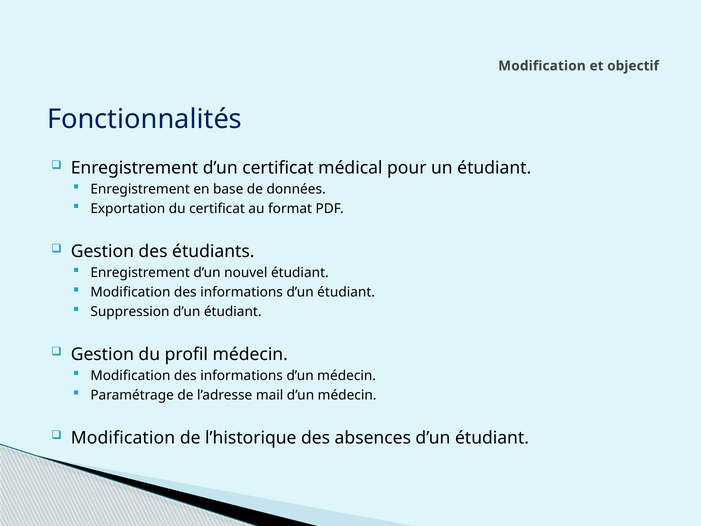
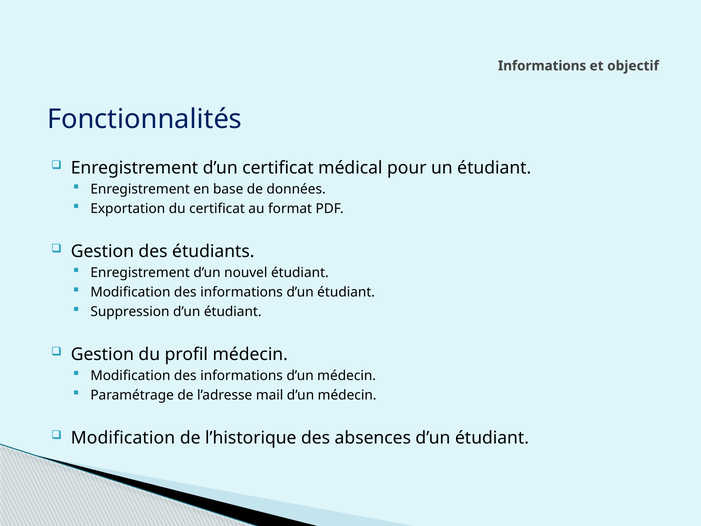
Modification: Modification -> Informations (542, 66)
